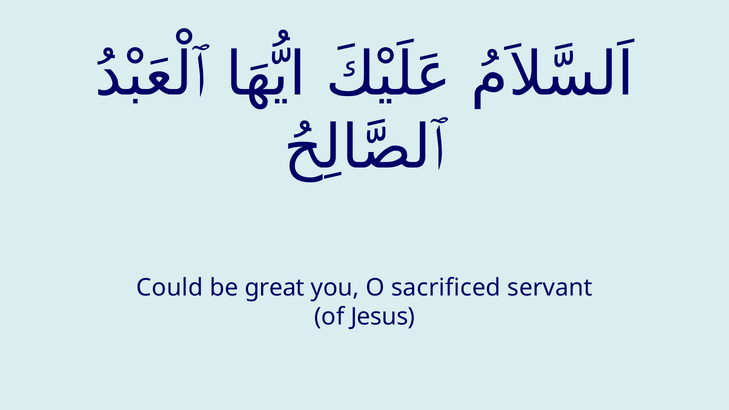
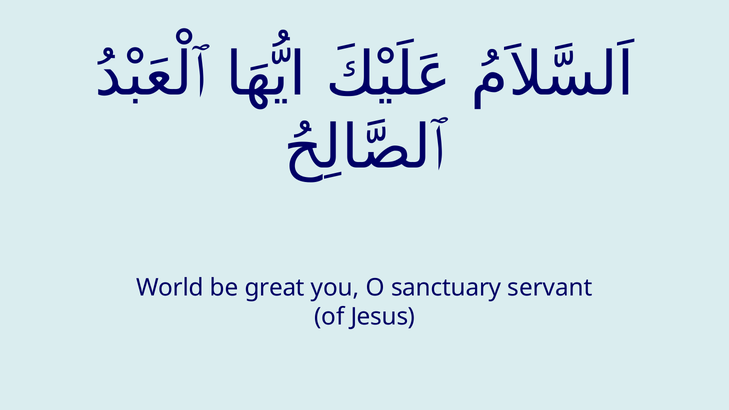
Could: Could -> World (170, 288)
sacrificed: sacrificed -> sanctuary (446, 288)
